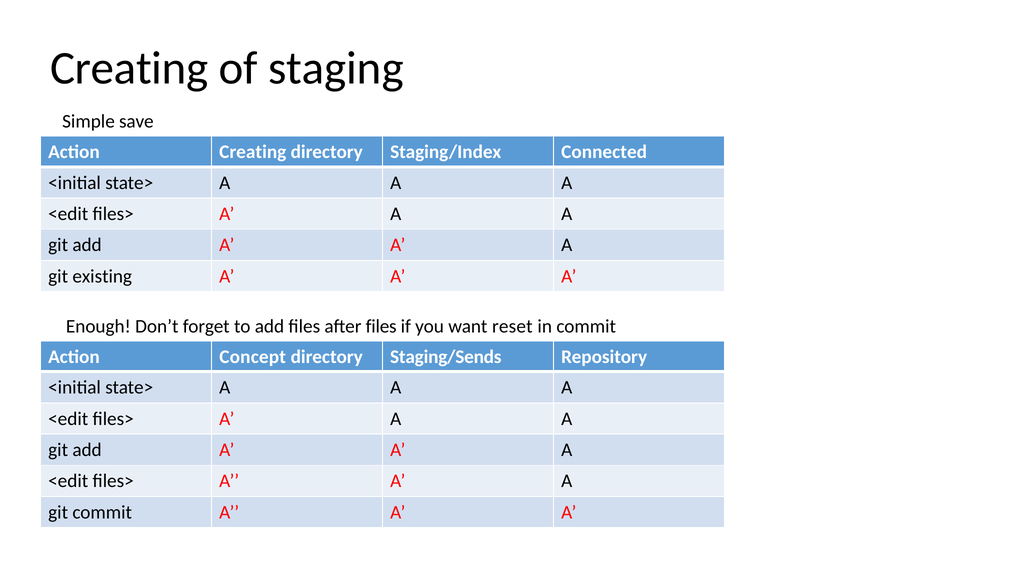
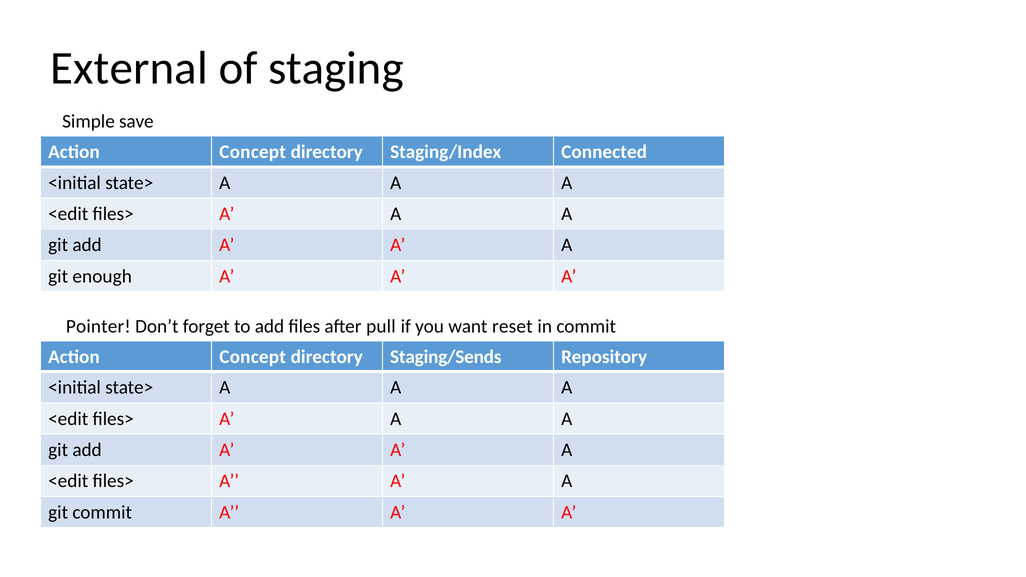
Creating: Creating -> External (129, 68)
Creating: Creating -> Concept (253, 152)
existing: existing -> enough (102, 276)
Enough: Enough -> Pointer (98, 326)
after files: files -> pull (381, 326)
